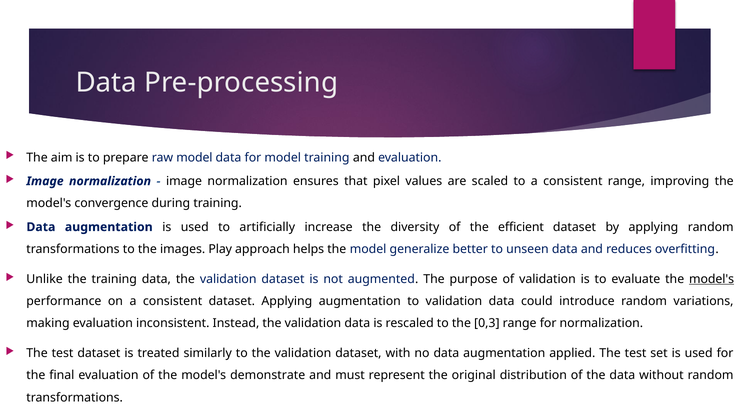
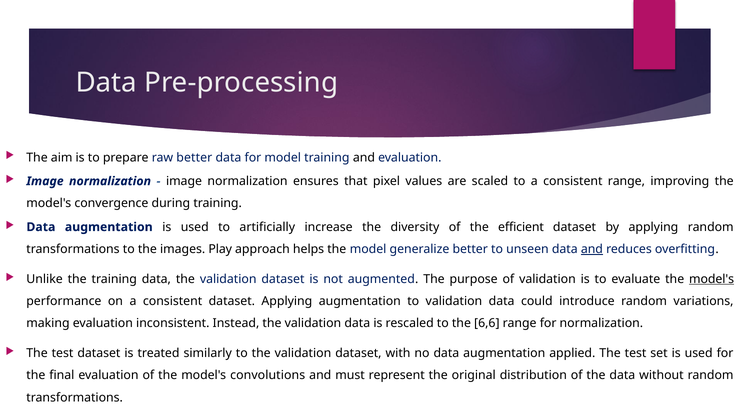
raw model: model -> better (194, 158)
and underline: none -> present (592, 249)
0,3: 0,3 -> 6,6 (487, 323)
demonstrate: demonstrate -> convolutions (268, 376)
